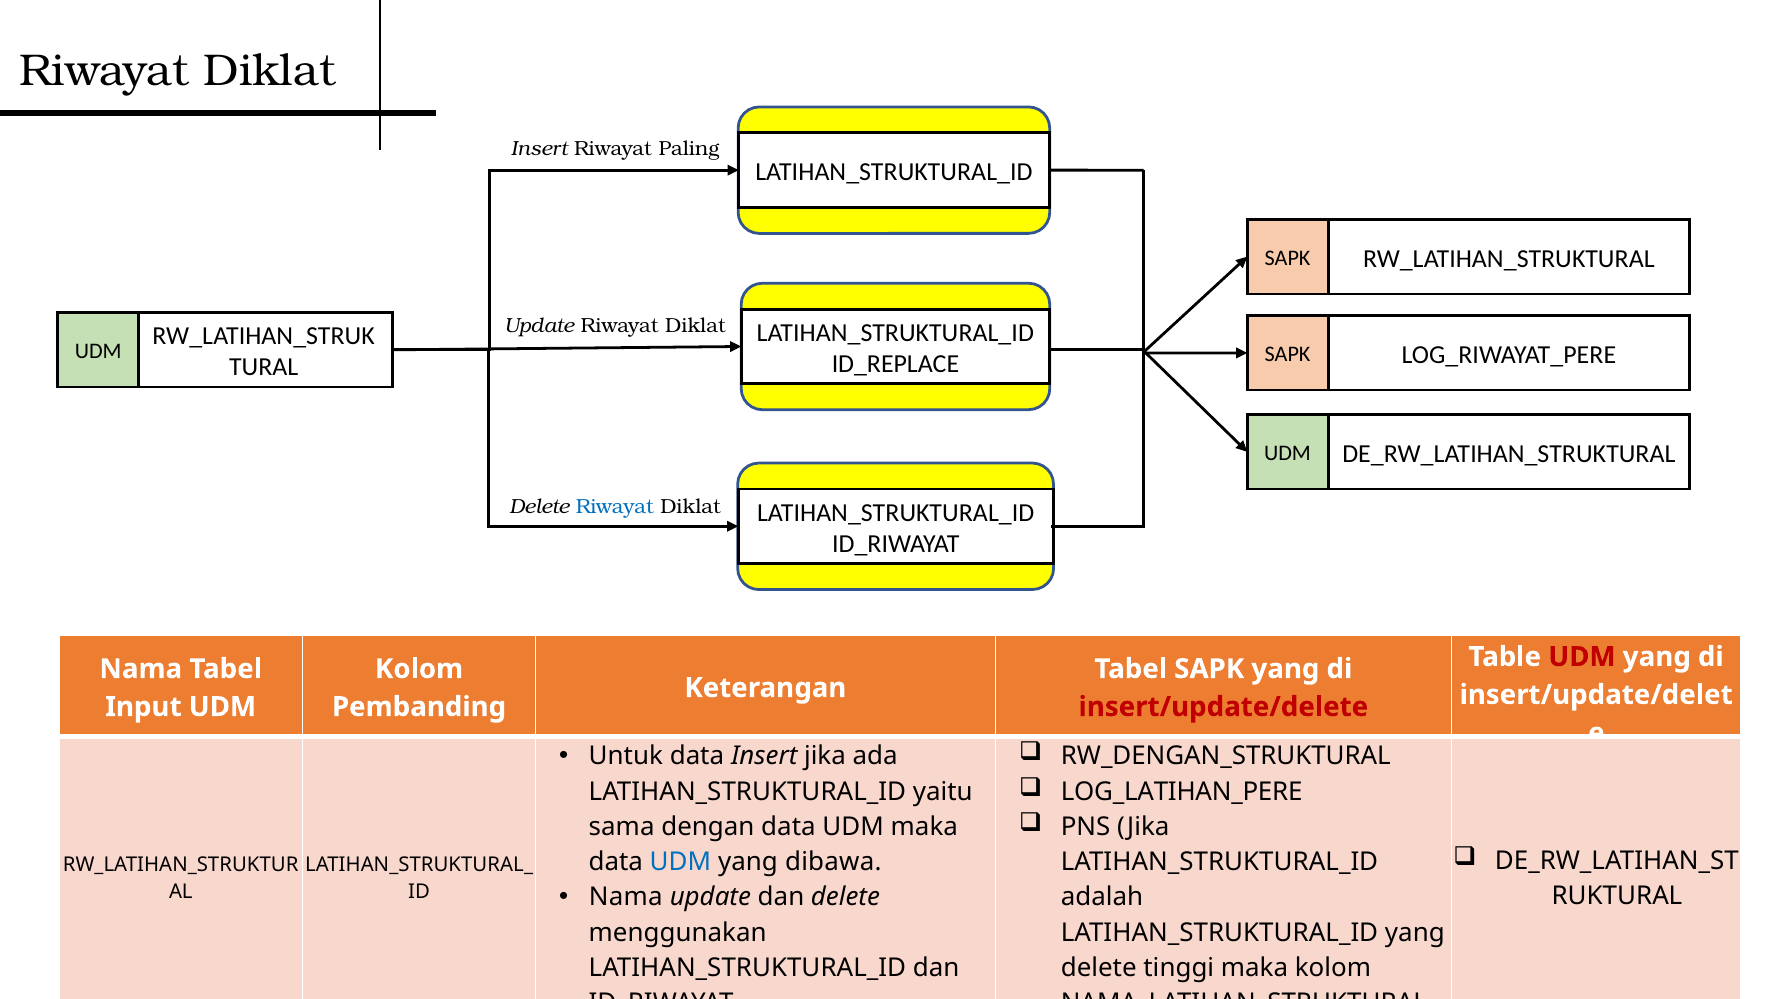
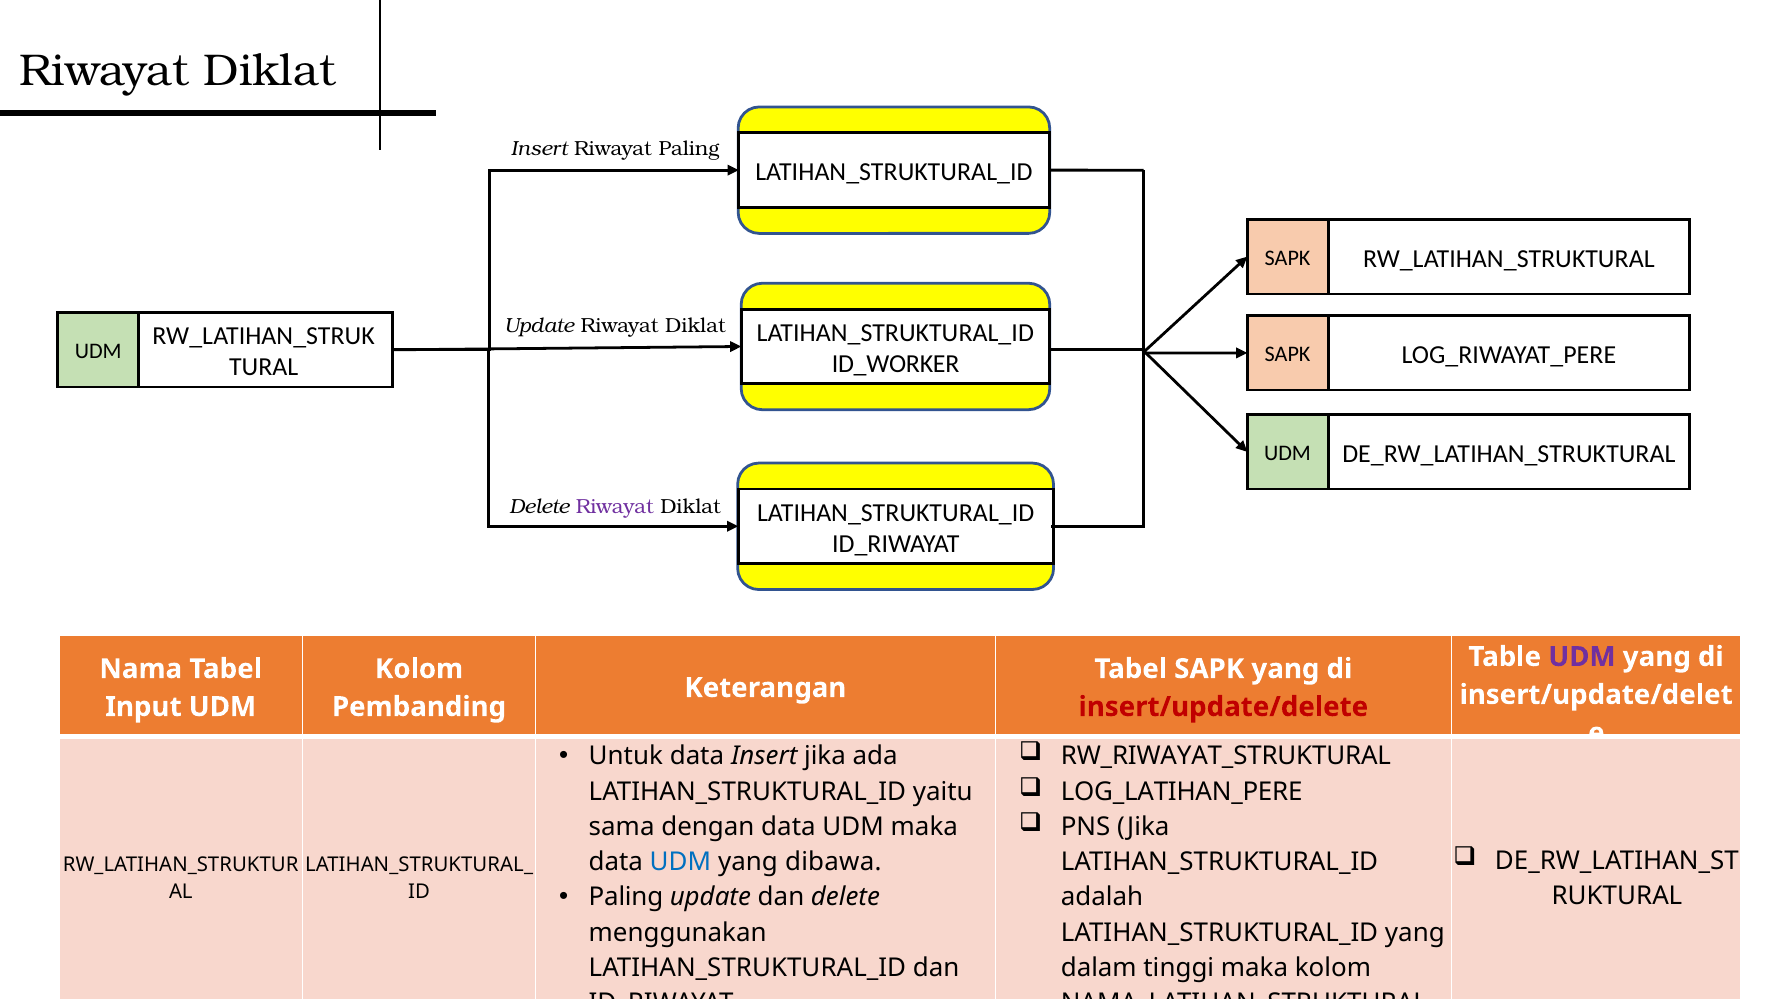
ID_REPLACE: ID_REPLACE -> ID_WORKER (896, 364)
Riwayat colour: blue -> purple (615, 507)
UDM colour: red -> purple (1582, 657)
RW_DENGAN_STRUKTURAL: RW_DENGAN_STRUKTURAL -> RW_RIWAYAT_STRUKTURAL (1226, 756)
Nama: Nama -> Paling (626, 897)
delete: delete -> dalam (1099, 968)
